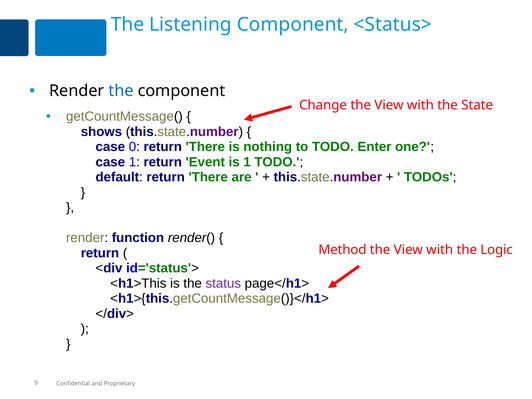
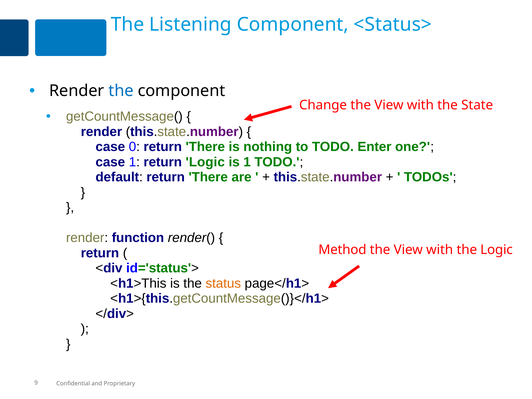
shows: shows -> render (101, 132)
return Event: Event -> Logic (205, 162)
status colour: purple -> orange (223, 283)
